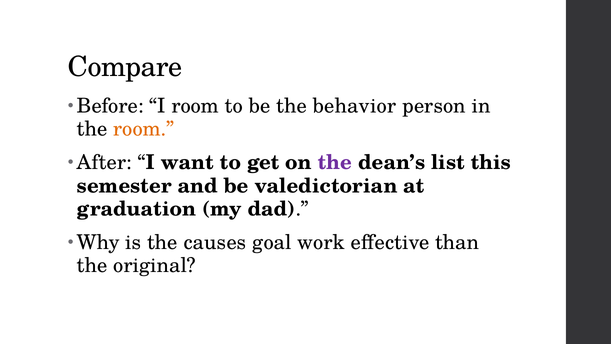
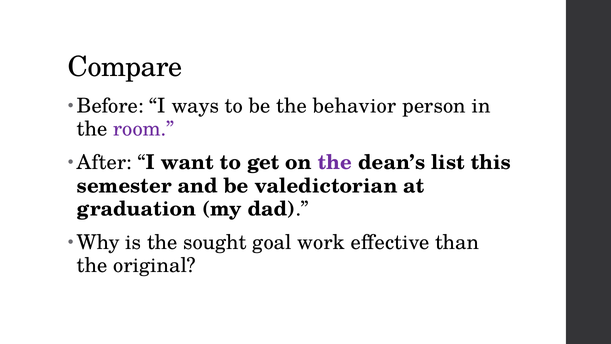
I room: room -> ways (195, 106)
room colour: orange -> purple (144, 129)
causes: causes -> sought (215, 242)
